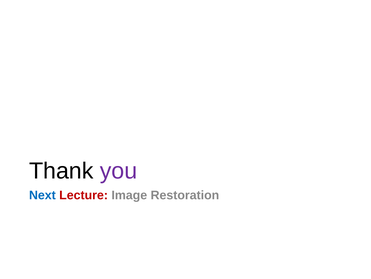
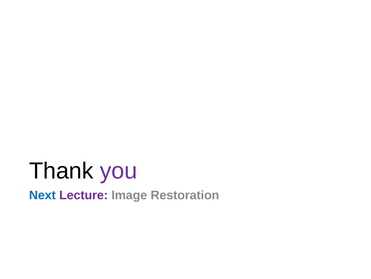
Lecture colour: red -> purple (84, 195)
